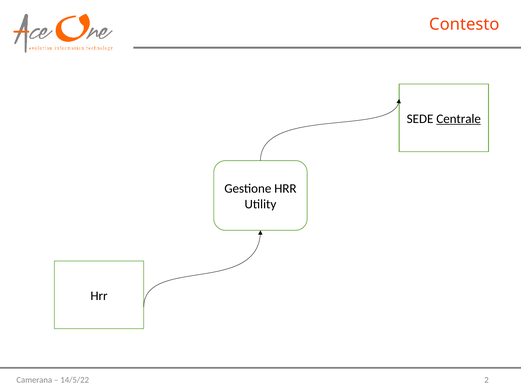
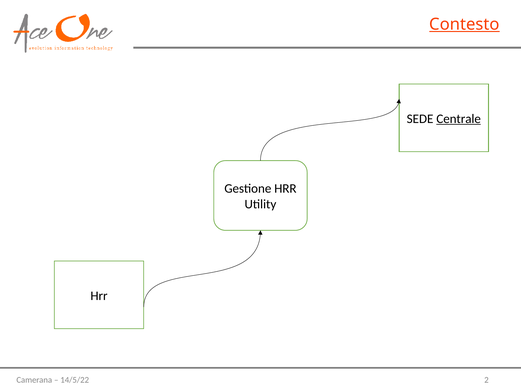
Contesto underline: none -> present (464, 24)
